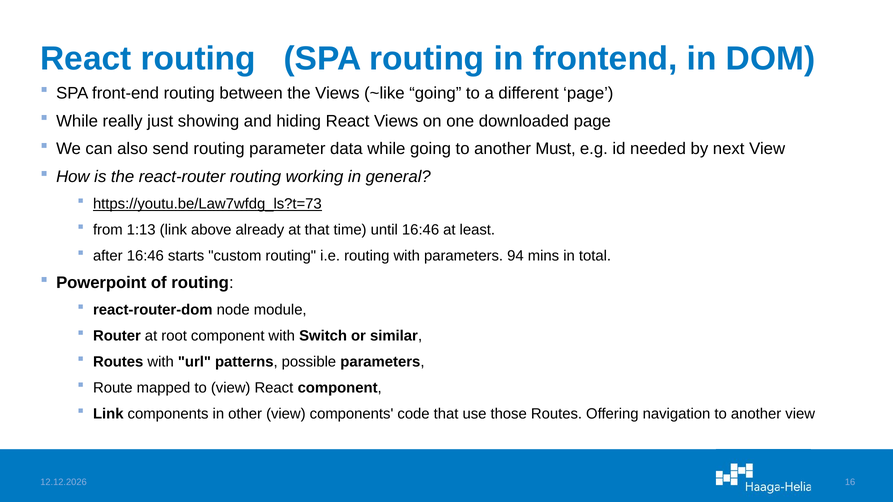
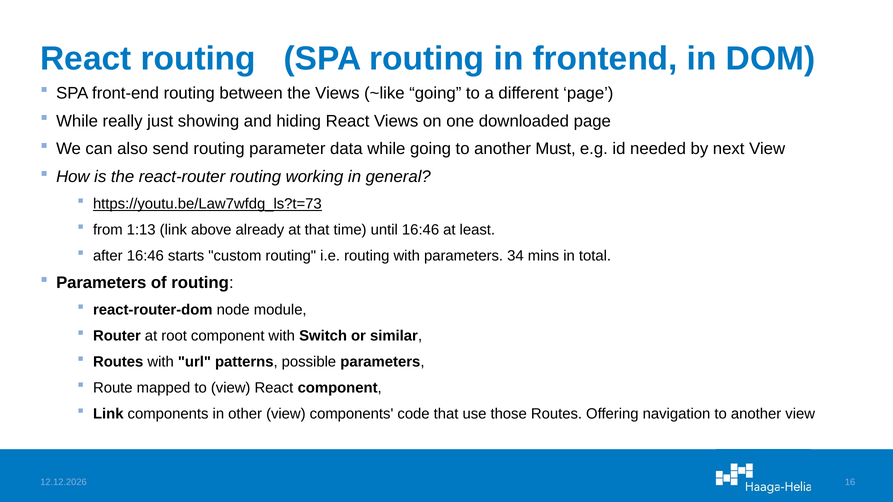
94: 94 -> 34 (515, 256)
Powerpoint: Powerpoint -> Parameters (101, 283)
